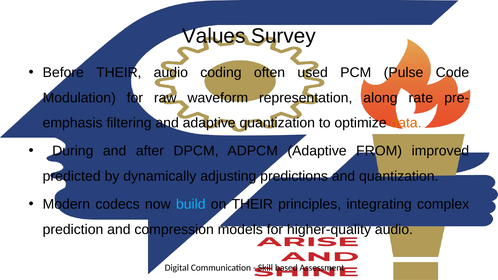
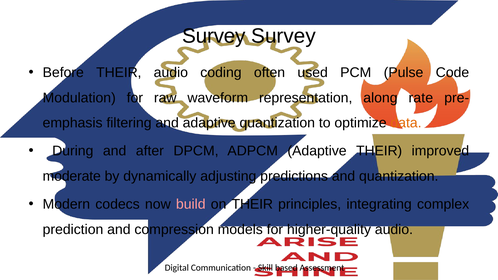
Values: Values -> Survey (214, 36)
Adaptive FROM: FROM -> THEIR (379, 151)
predicted: predicted -> moderate (72, 176)
build colour: light blue -> pink (191, 204)
